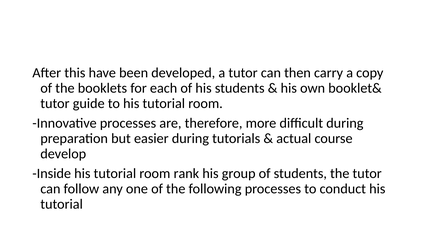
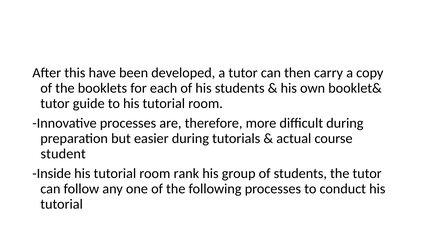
develop: develop -> student (63, 154)
